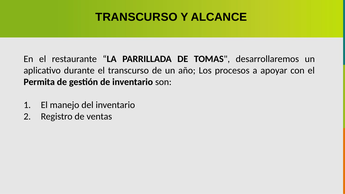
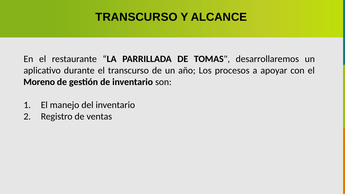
Permita: Permita -> Moreno (39, 82)
